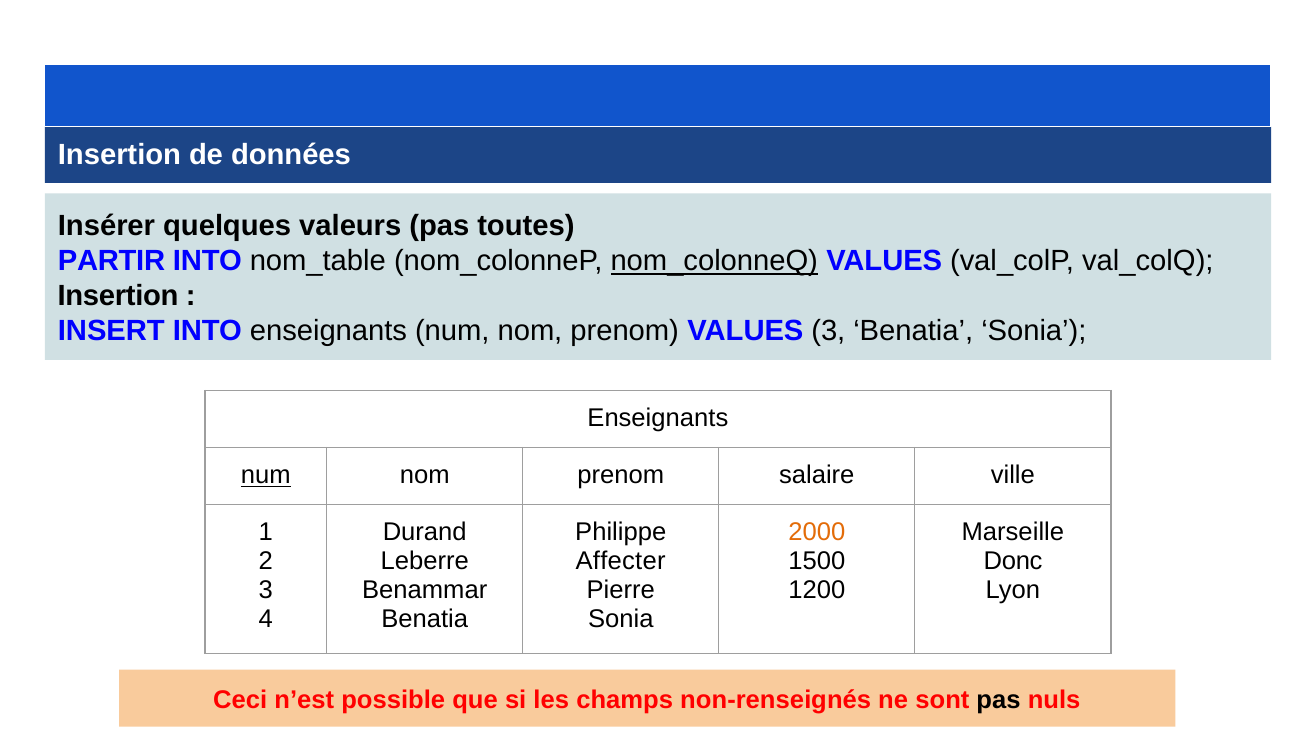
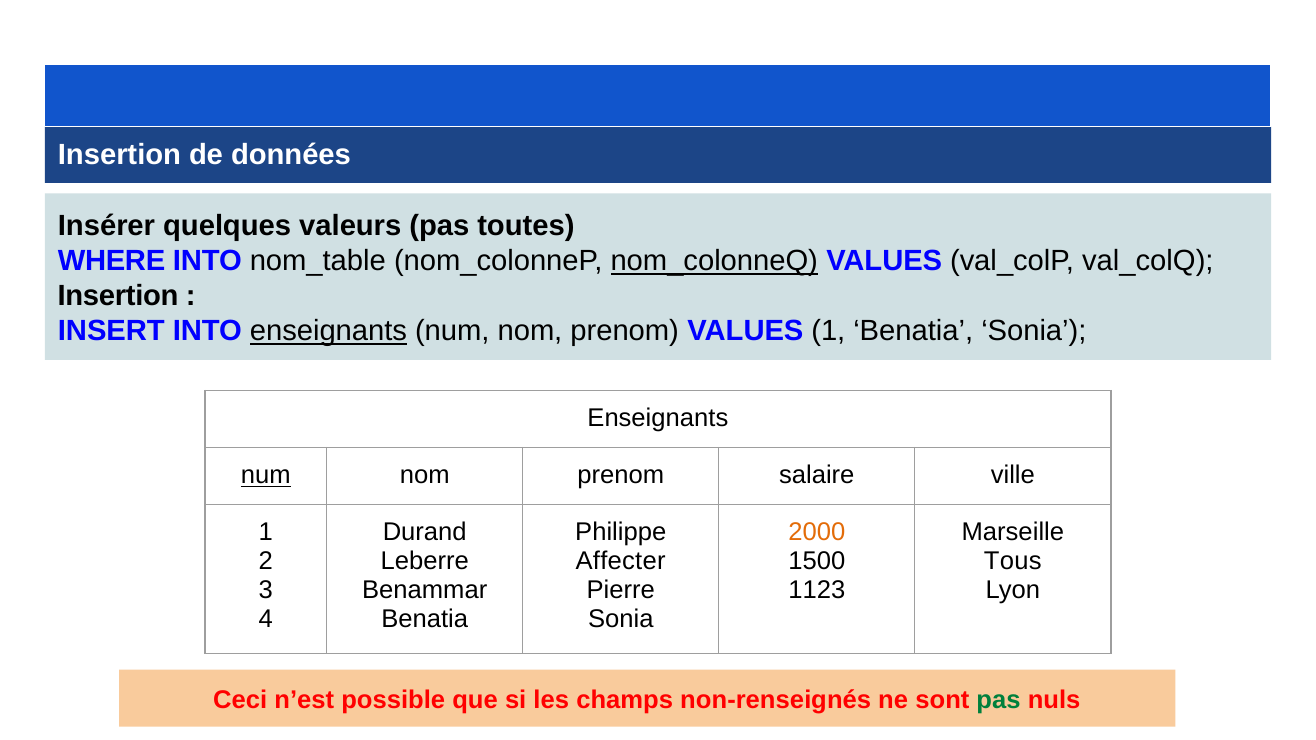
PARTIR: PARTIR -> WHERE (112, 261)
enseignants underline: none -> present (328, 331)
VALUES 3: 3 -> 1 (828, 331)
Donc: Donc -> Tous (1013, 561)
1200: 1200 -> 1123 (817, 590)
pas colour: black -> green (998, 700)
